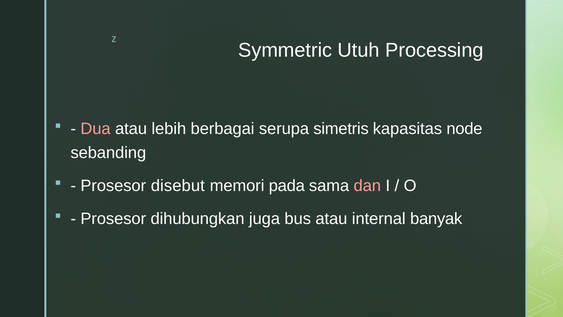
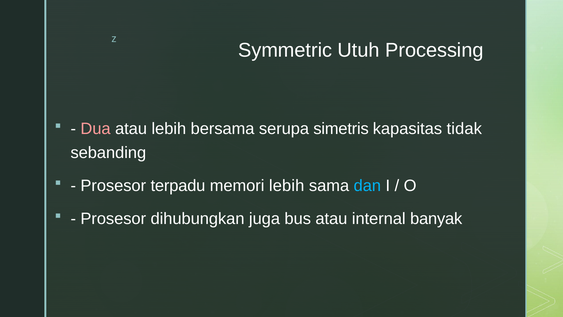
berbagai: berbagai -> bersama (223, 129)
node: node -> tidak (464, 129)
disebut: disebut -> terpadu (178, 185)
memori pada: pada -> lebih (287, 185)
dan colour: pink -> light blue (367, 185)
